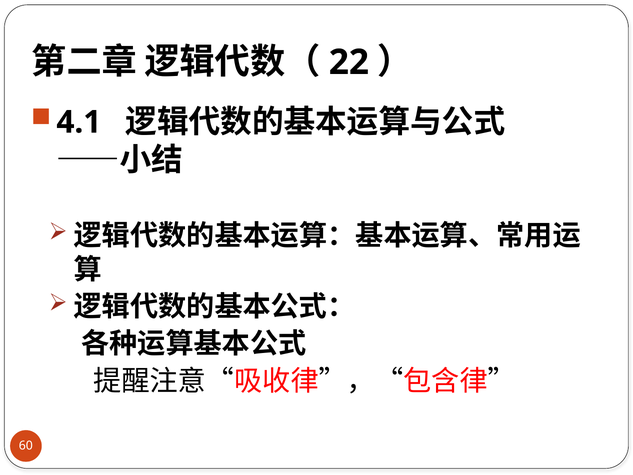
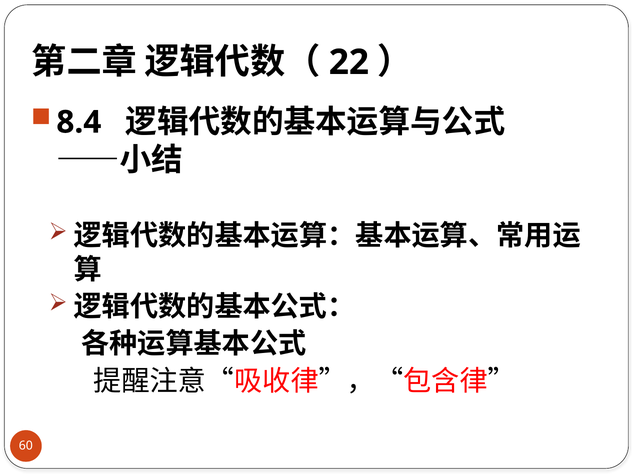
4.1: 4.1 -> 8.4 (79, 122)
